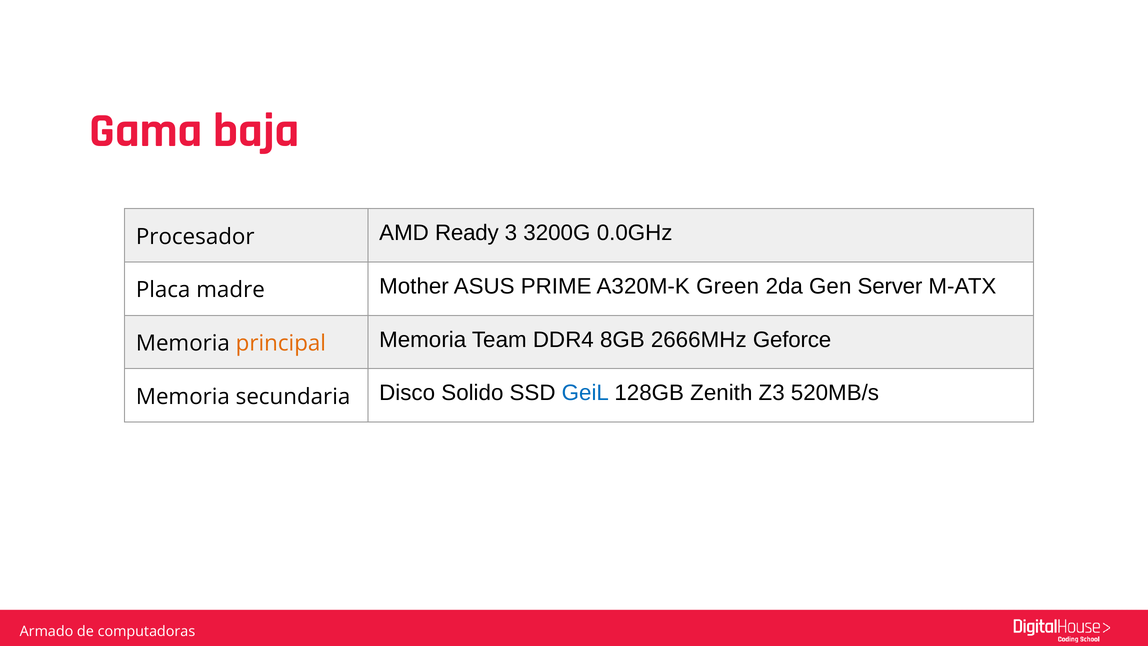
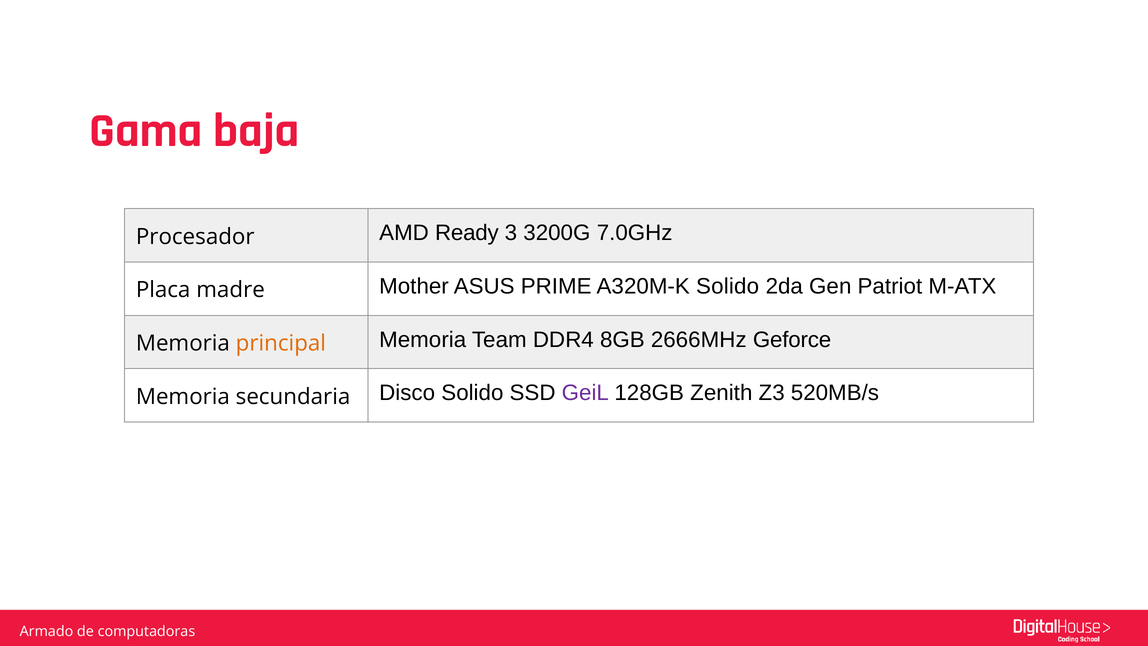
0.0GHz: 0.0GHz -> 7.0GHz (635, 233)
A320M-K Green: Green -> Solido (728, 286)
Server: Server -> Patriot (890, 286)
GeiL colour: blue -> purple (585, 393)
